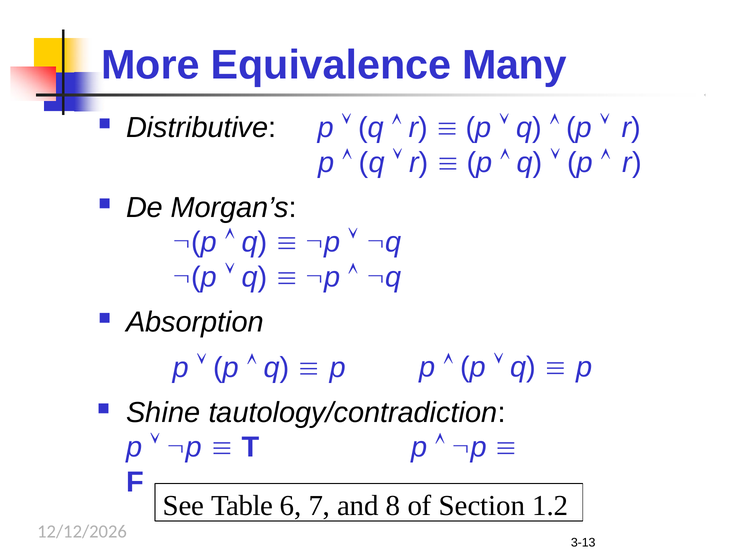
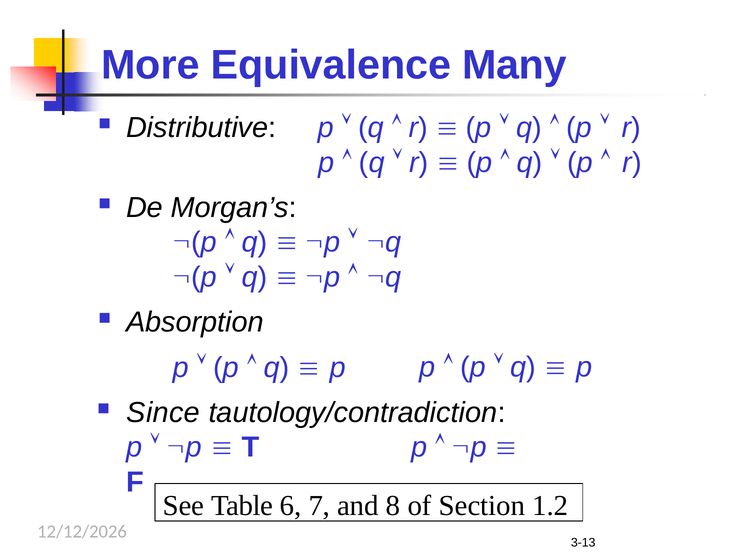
Shine: Shine -> Since (163, 413)
